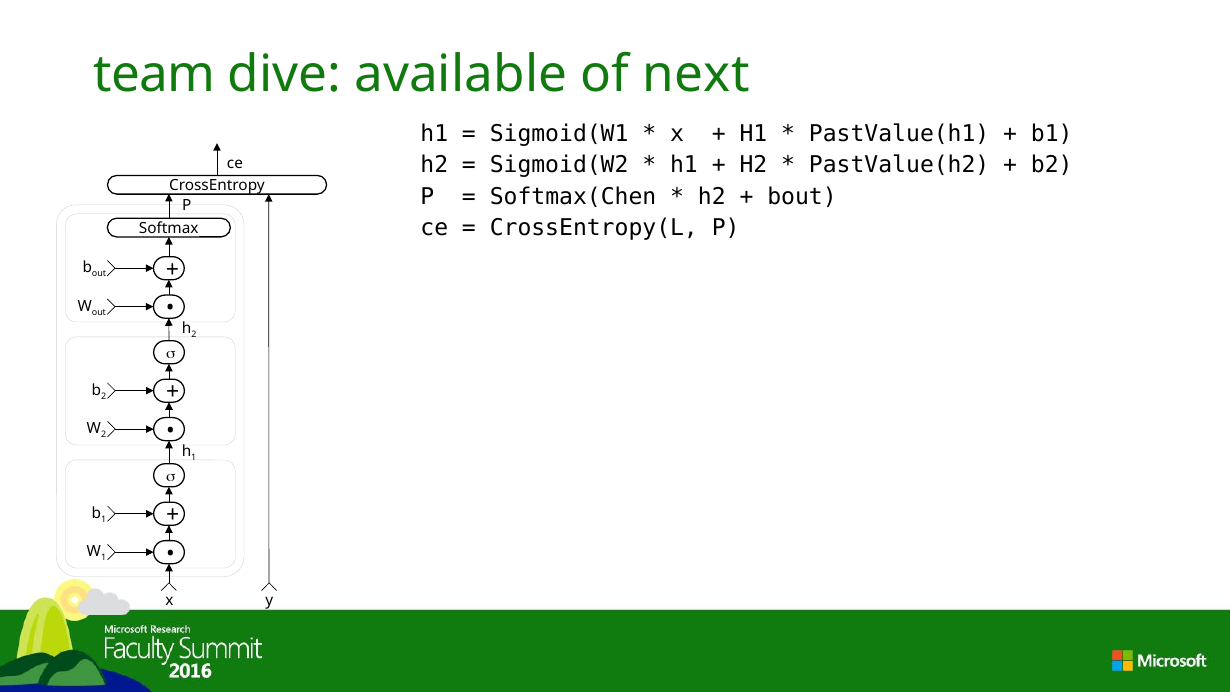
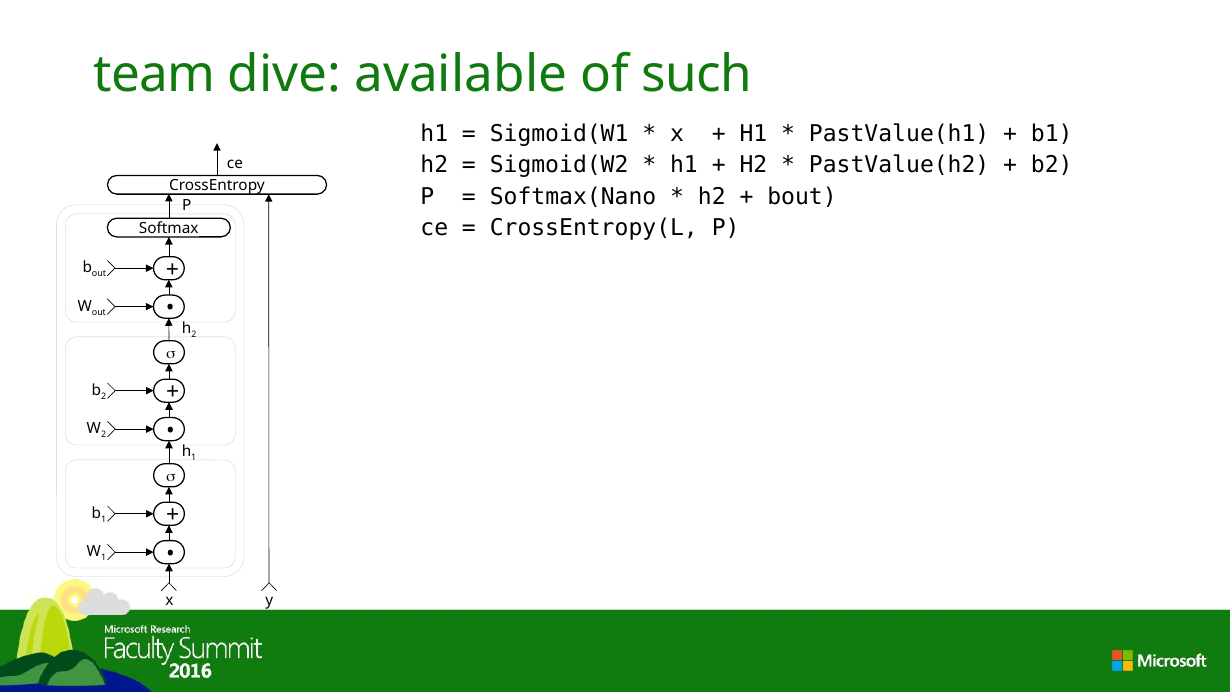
next: next -> such (697, 74)
Softmax(Chen: Softmax(Chen -> Softmax(Nano (573, 197)
